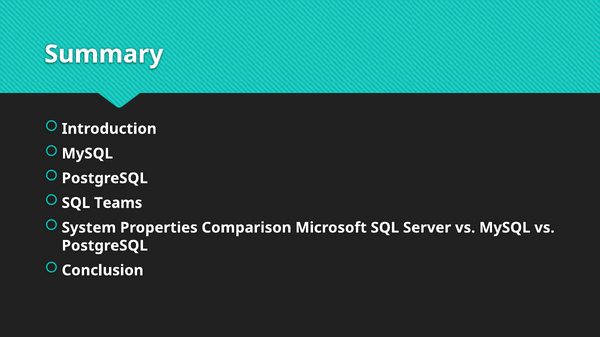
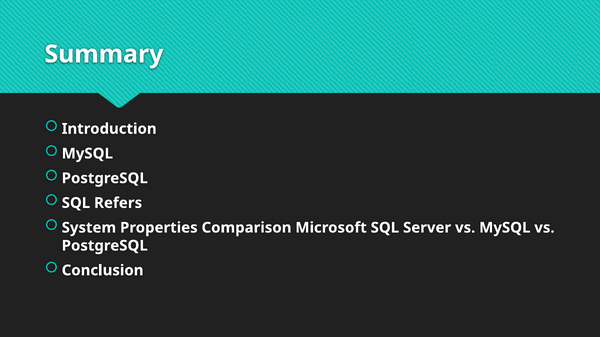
Teams: Teams -> Refers (118, 203)
